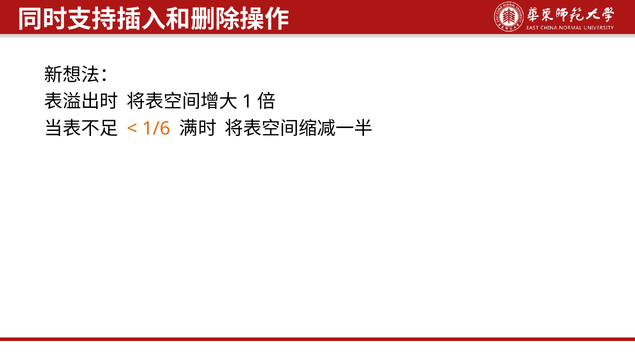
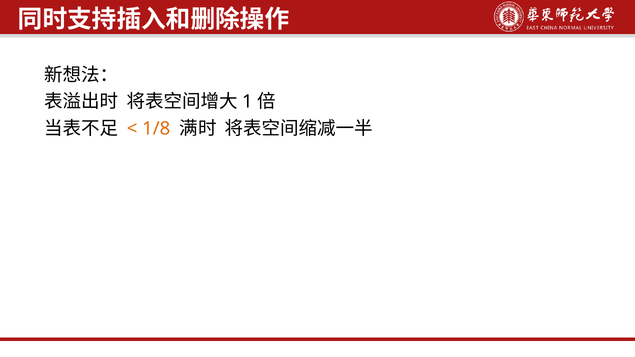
1/6: 1/6 -> 1/8 (156, 129)
